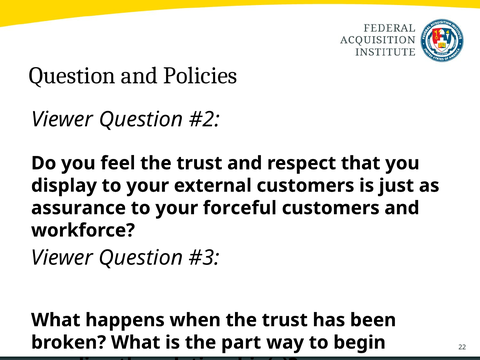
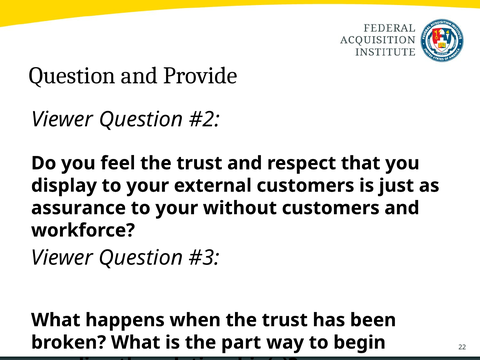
Policies: Policies -> Provide (200, 75)
forceful: forceful -> without (240, 208)
